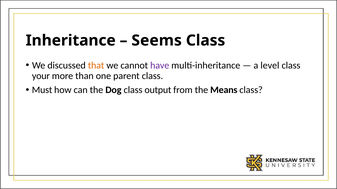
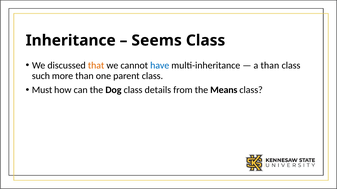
have colour: purple -> blue (160, 66)
a level: level -> than (270, 66)
your: your -> such (41, 76)
output: output -> details (158, 90)
